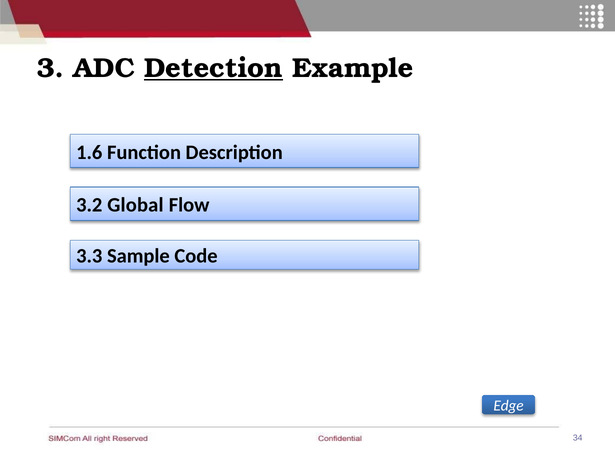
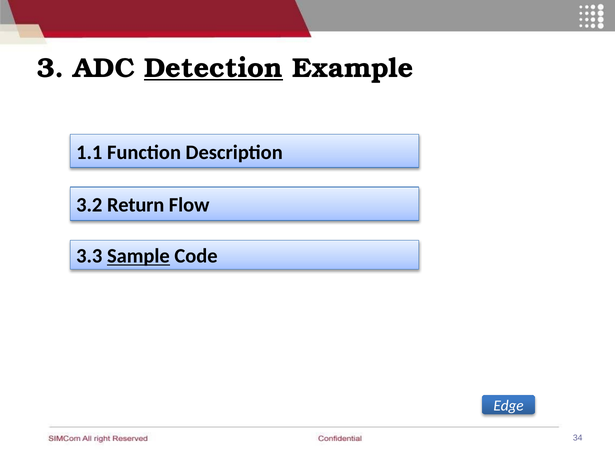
1.6: 1.6 -> 1.1 (89, 152)
Global: Global -> Return (136, 205)
Sample underline: none -> present (138, 256)
